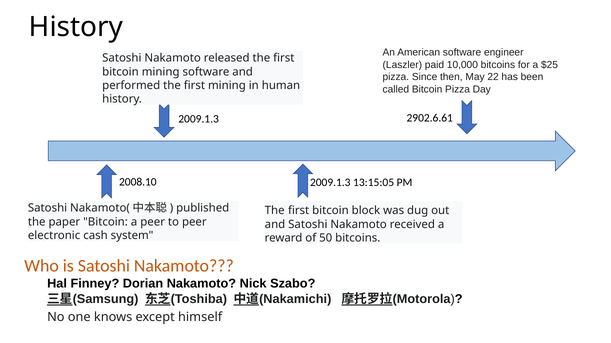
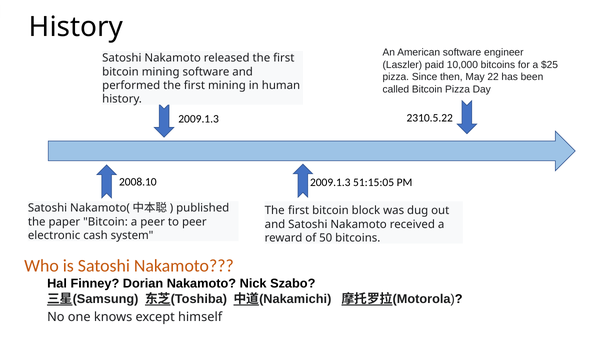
2902.6.61: 2902.6.61 -> 2310.5.22 (430, 118)
13:15:05: 13:15:05 -> 51:15:05 (374, 183)
